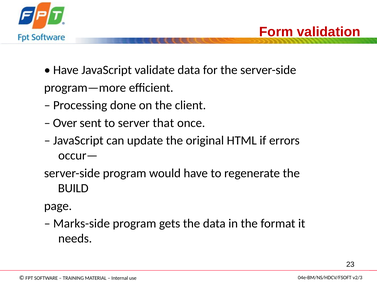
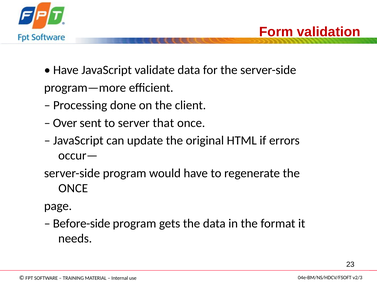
BUILD: BUILD -> ONCE (73, 188)
Marks-side: Marks-side -> Before-side (82, 223)
